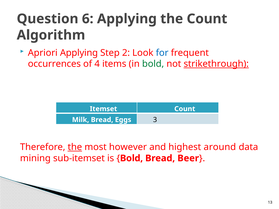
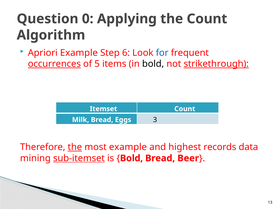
6: 6 -> 0 (88, 19)
Apriori Applying: Applying -> Example (79, 53)
2: 2 -> 6 (126, 53)
occurrences underline: none -> present (54, 64)
4: 4 -> 5 (97, 64)
bold colour: green -> black (153, 64)
most however: however -> example (128, 147)
around: around -> records (220, 147)
sub-itemset underline: none -> present (79, 158)
